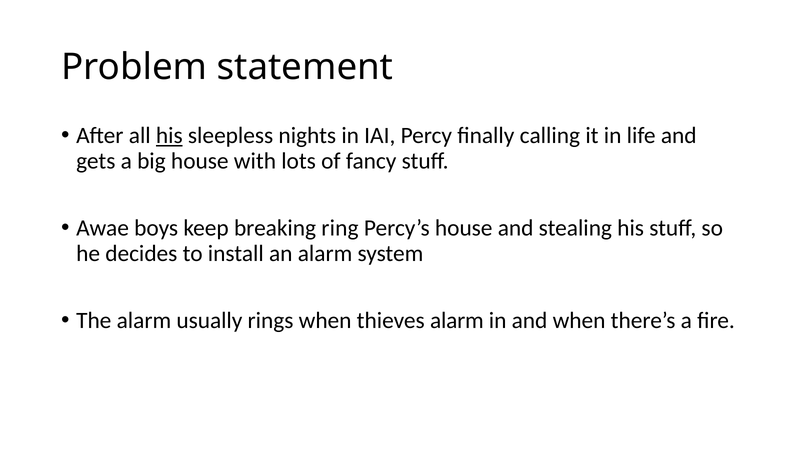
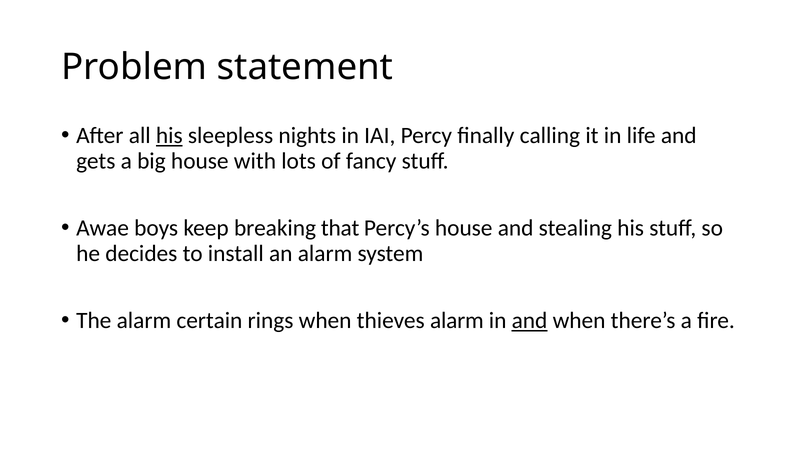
ring: ring -> that (340, 228)
usually: usually -> certain (209, 321)
and underline: none -> present (530, 321)
